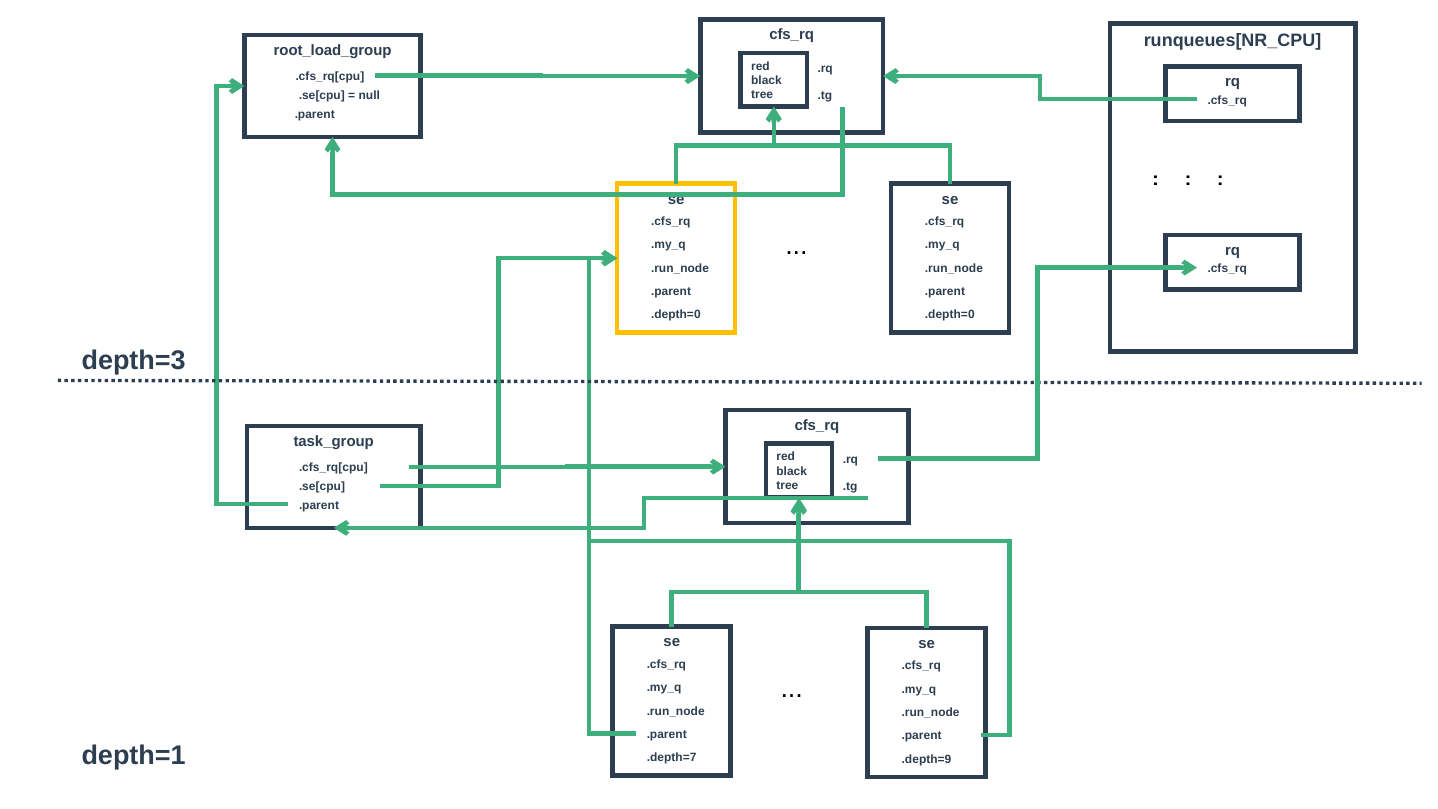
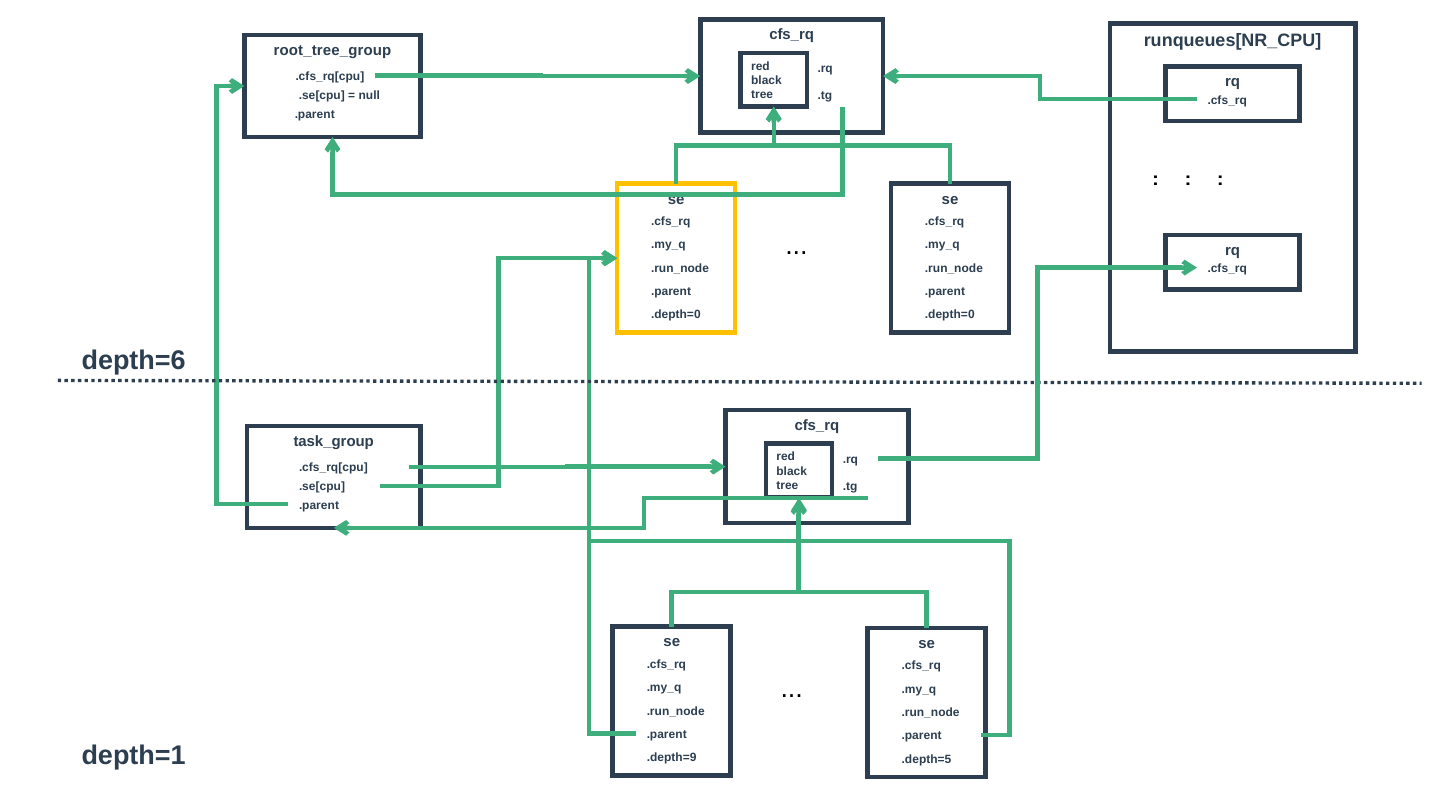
root_load_group: root_load_group -> root_tree_group (332, 50)
depth=3: depth=3 -> depth=6 (134, 360)
.depth=7: .depth=7 -> .depth=9 (672, 758)
.depth=9: .depth=9 -> .depth=5 (926, 759)
